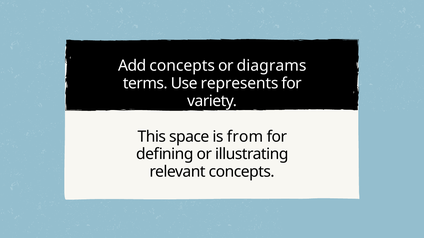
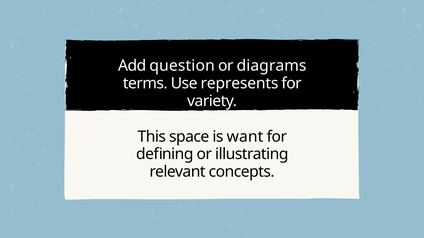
Add concepts: concepts -> question (182, 66)
from: from -> want (245, 137)
